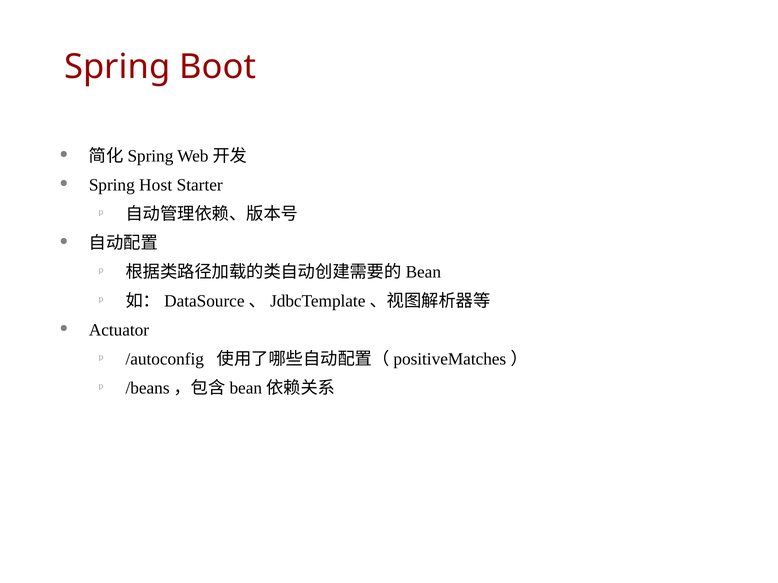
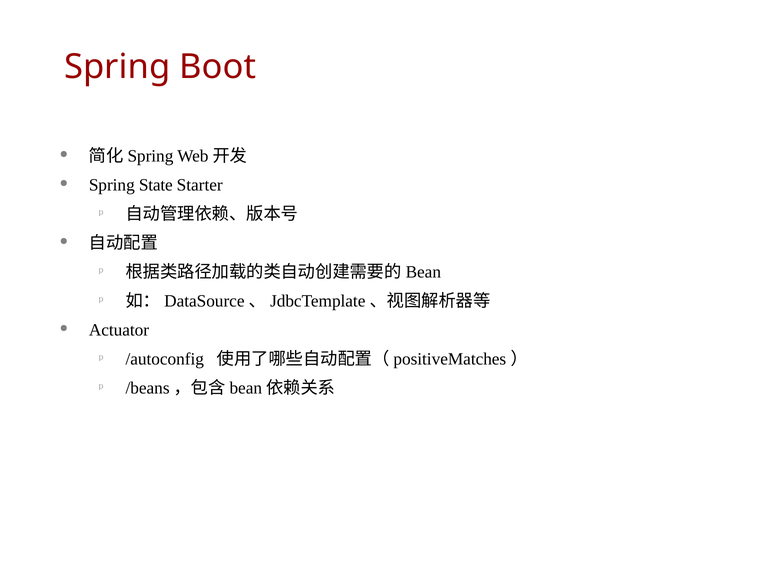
Host: Host -> State (156, 185)
